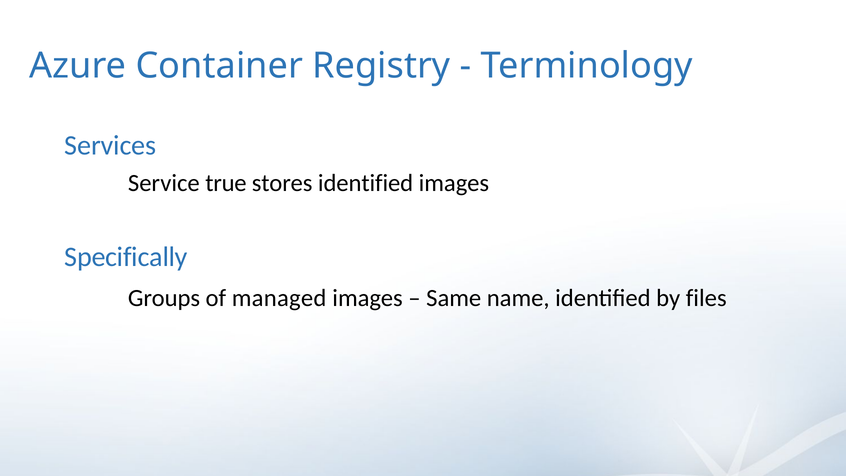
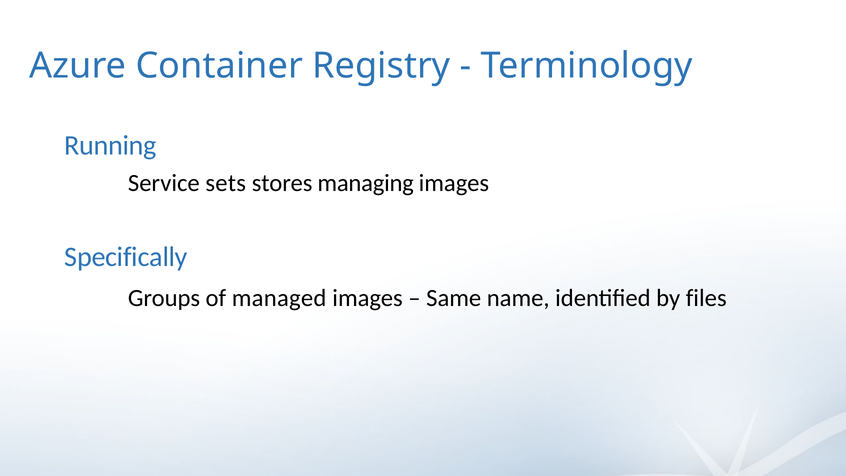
Services: Services -> Running (110, 145)
true: true -> sets (226, 183)
stores identified: identified -> managing (366, 183)
